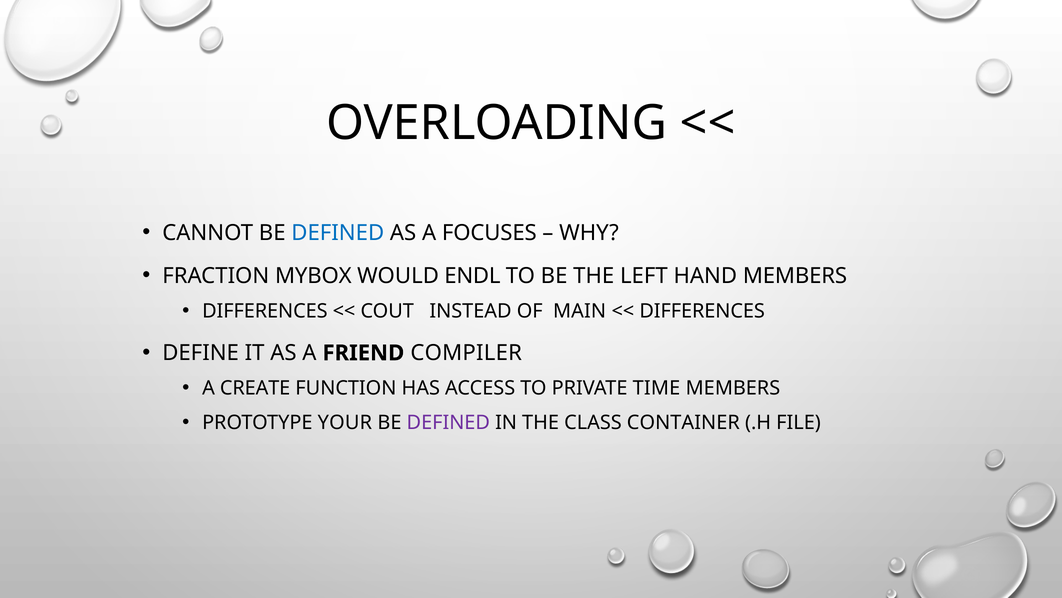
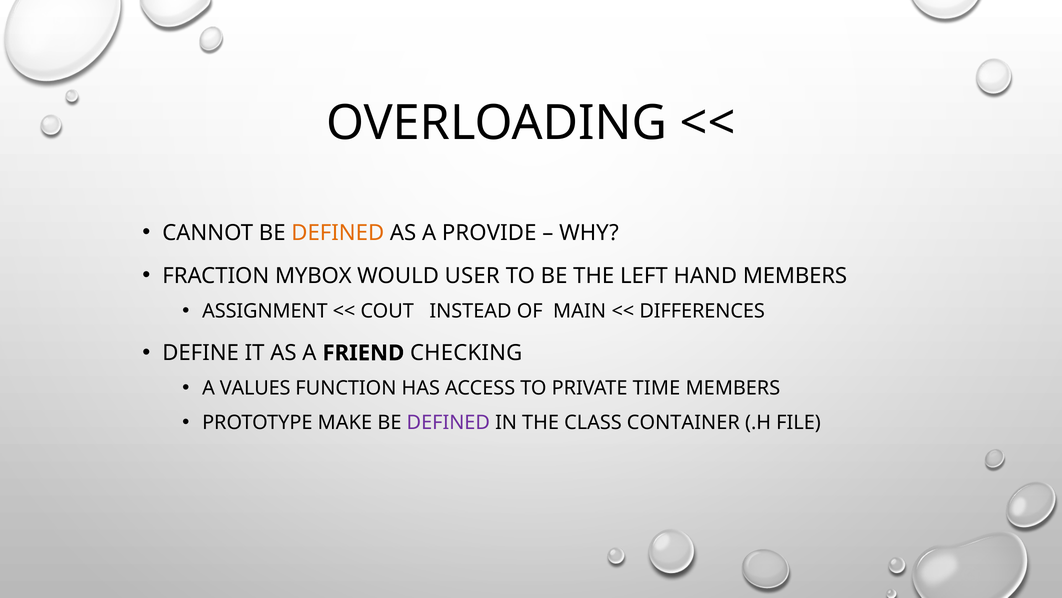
DEFINED colour: blue -> orange (338, 233)
FOCUSES: FOCUSES -> PROVIDE (489, 233)
ENDL: ENDL -> USER (472, 276)
DIFFERENCES: DIFFERENCES -> ASSIGNMENT (265, 311)
COMPILER: COMPILER -> CHECKING (466, 353)
CREATE: CREATE -> VALUES (255, 388)
YOUR: YOUR -> MAKE (345, 422)
